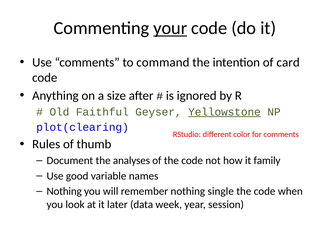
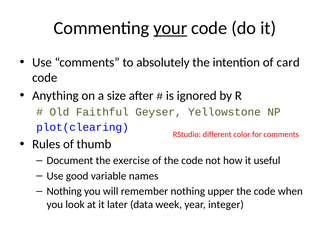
command: command -> absolutely (163, 62)
Yellowstone underline: present -> none (224, 112)
analyses: analyses -> exercise (131, 161)
family: family -> useful (267, 161)
single: single -> upper (221, 192)
session: session -> integer (226, 205)
